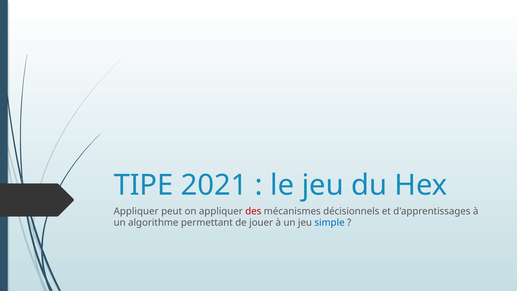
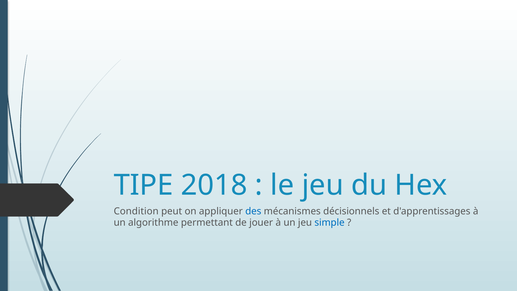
2021: 2021 -> 2018 (214, 185)
Appliquer: Appliquer -> Condition (136, 211)
des colour: red -> blue (253, 211)
